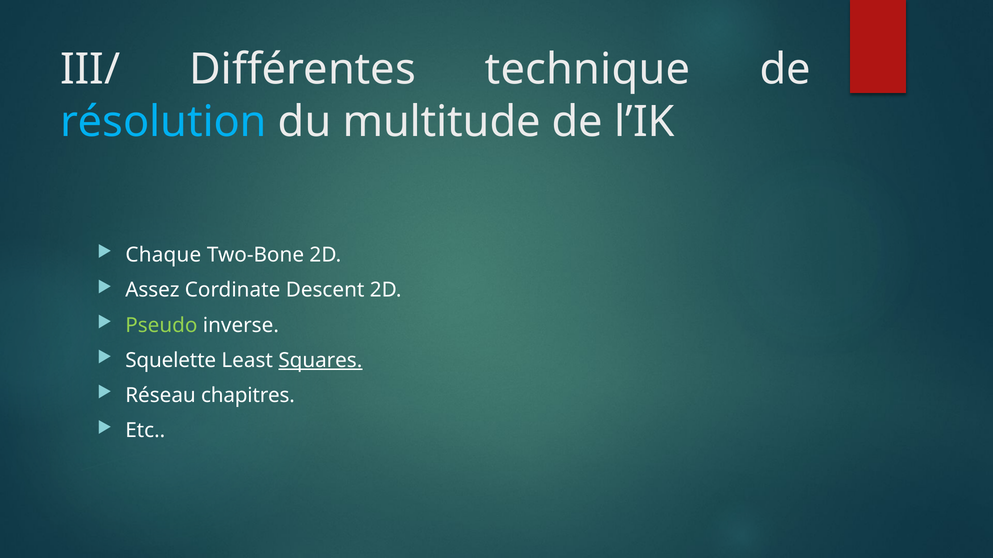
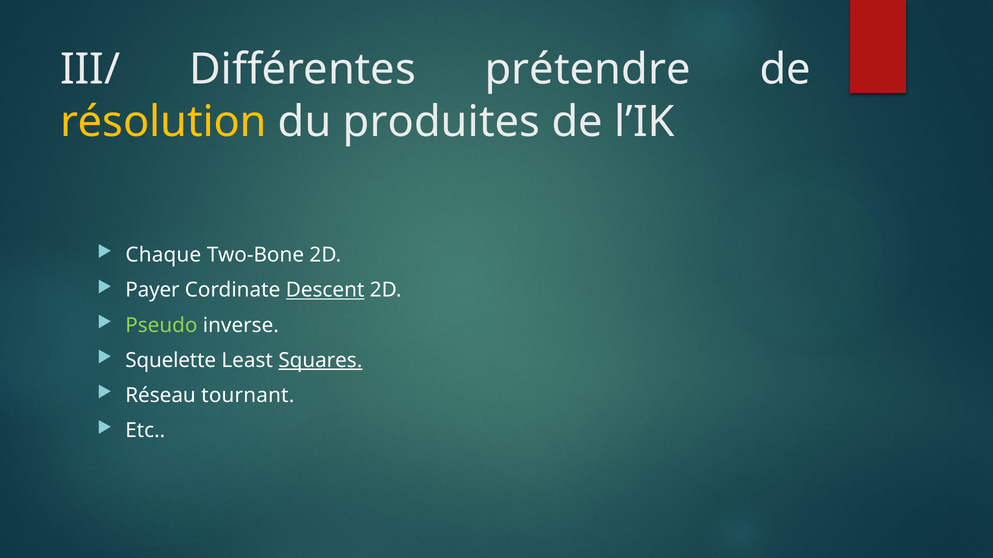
technique: technique -> prétendre (588, 70)
résolution colour: light blue -> yellow (163, 122)
multitude: multitude -> produites (442, 122)
Assez: Assez -> Payer (152, 290)
Descent underline: none -> present (325, 290)
chapitres: chapitres -> tournant (248, 396)
